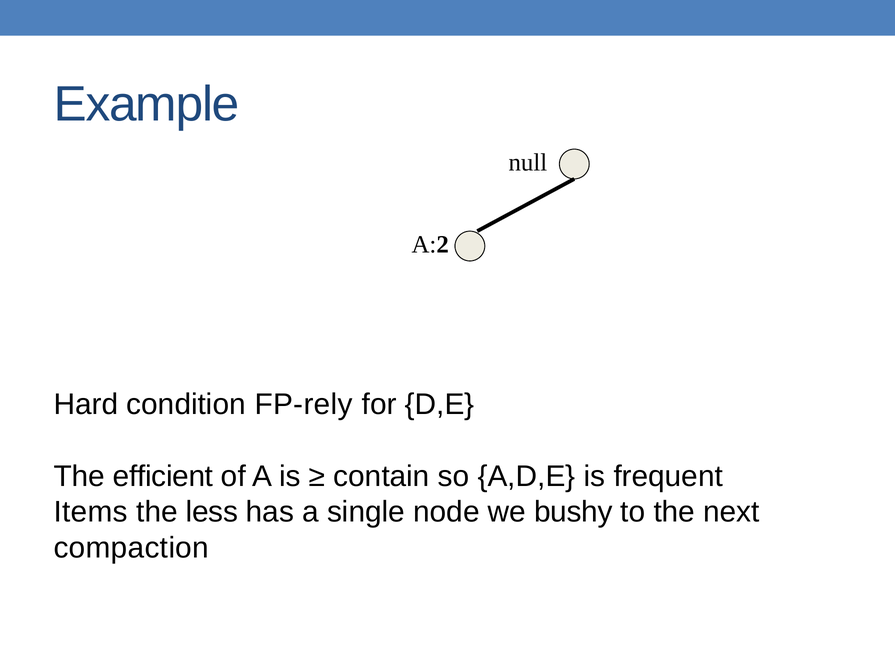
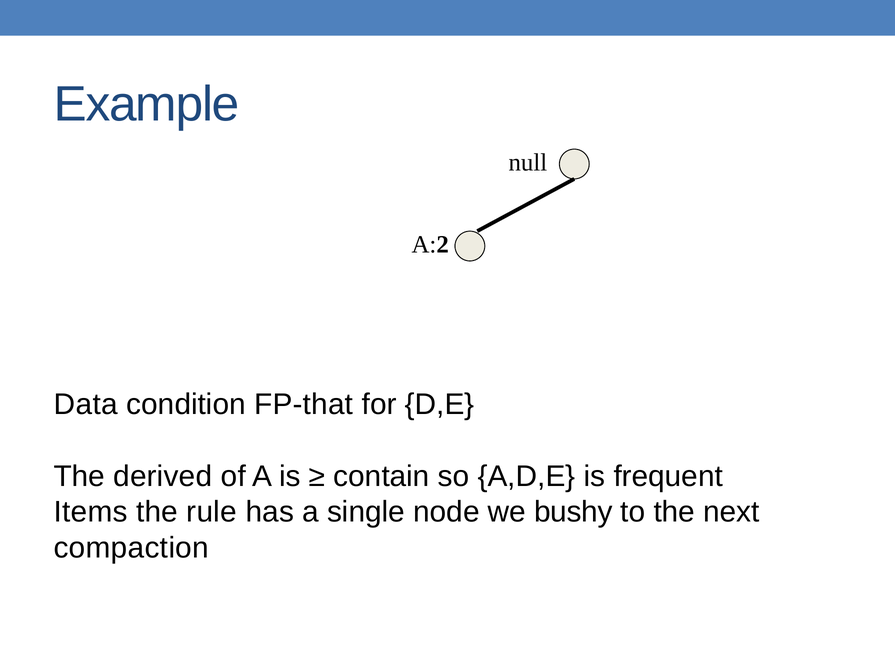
Hard: Hard -> Data (86, 405)
FP-rely: FP-rely -> FP-that (304, 405)
efficient: efficient -> derived (163, 476)
less: less -> rule (212, 512)
